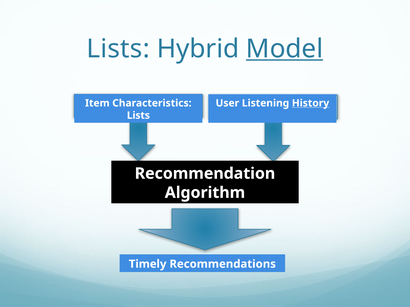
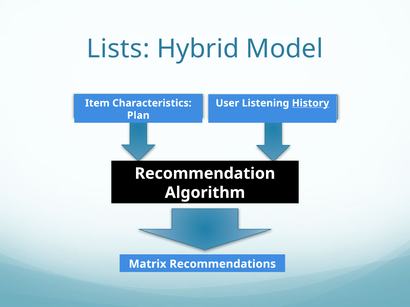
Model underline: present -> none (285, 49)
Lists: Lists -> Plan (138, 116)
Timely: Timely -> Matrix (148, 264)
